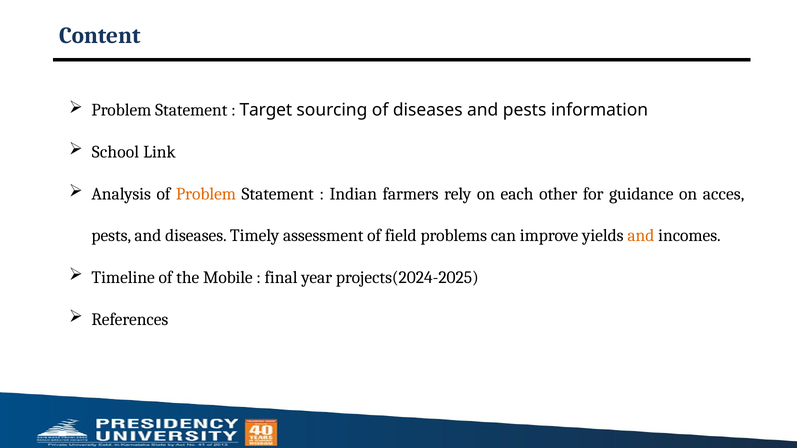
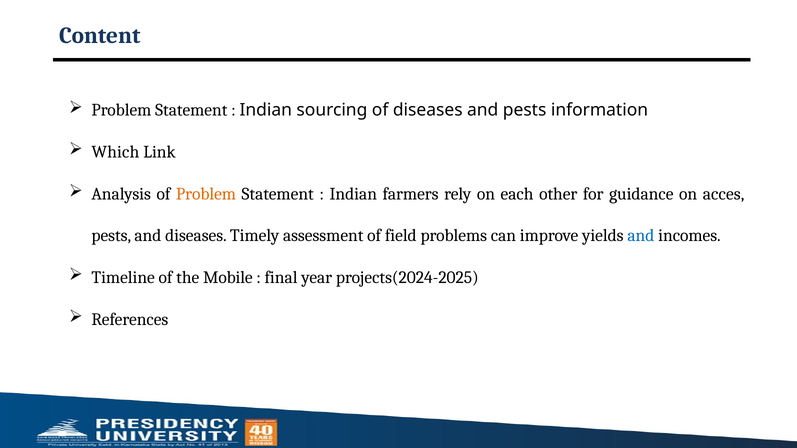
Target: Target -> Indian (266, 110)
School: School -> Which (115, 152)
and colour: orange -> blue (641, 236)
